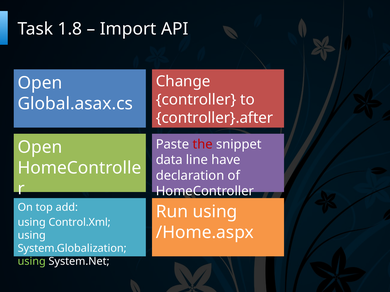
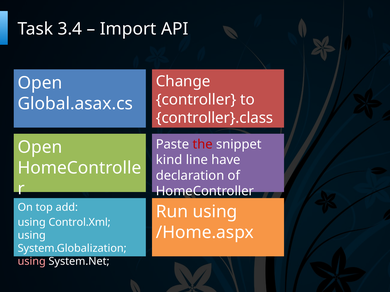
1.8: 1.8 -> 3.4 (70, 29)
controller}.after: controller}.after -> controller}.class (215, 118)
data: data -> kind (169, 160)
using colour: light green -> pink (32, 262)
